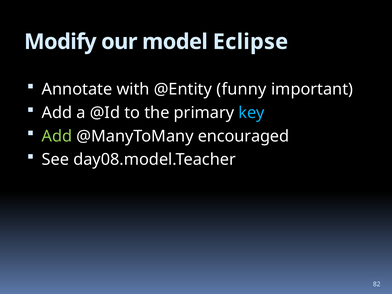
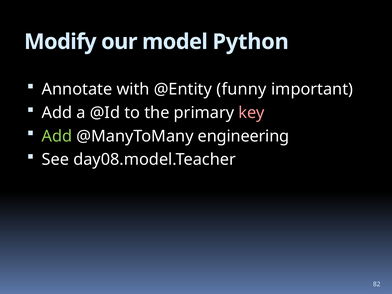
Eclipse: Eclipse -> Python (251, 42)
key colour: light blue -> pink (251, 113)
encouraged: encouraged -> engineering (243, 136)
